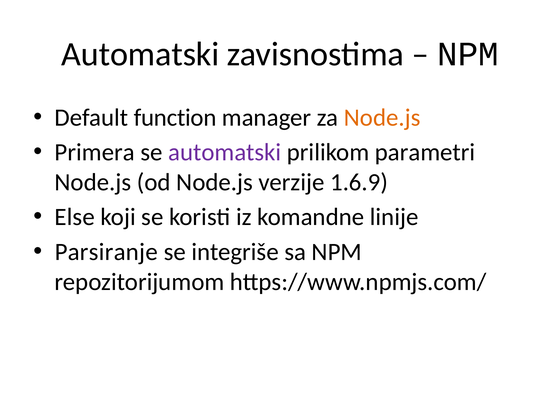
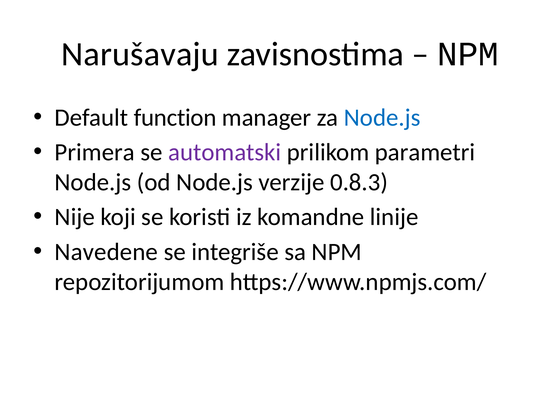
Automatski: Automatski -> Narušavaju (140, 54)
Node.js colour: orange -> blue (382, 117)
1.6.9: 1.6.9 -> 0.8.3 (359, 182)
Else: Else -> Nije (75, 217)
Parsiranje: Parsiranje -> Navedene (106, 252)
